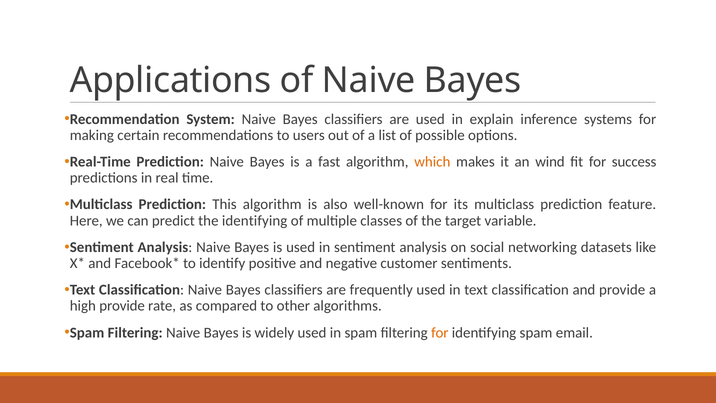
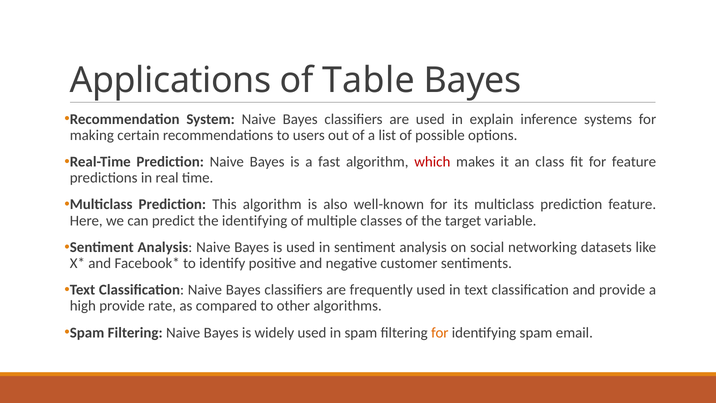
of Naive: Naive -> Table (368, 80)
which colour: orange -> red (432, 162)
wind: wind -> class (550, 162)
for success: success -> feature (634, 162)
